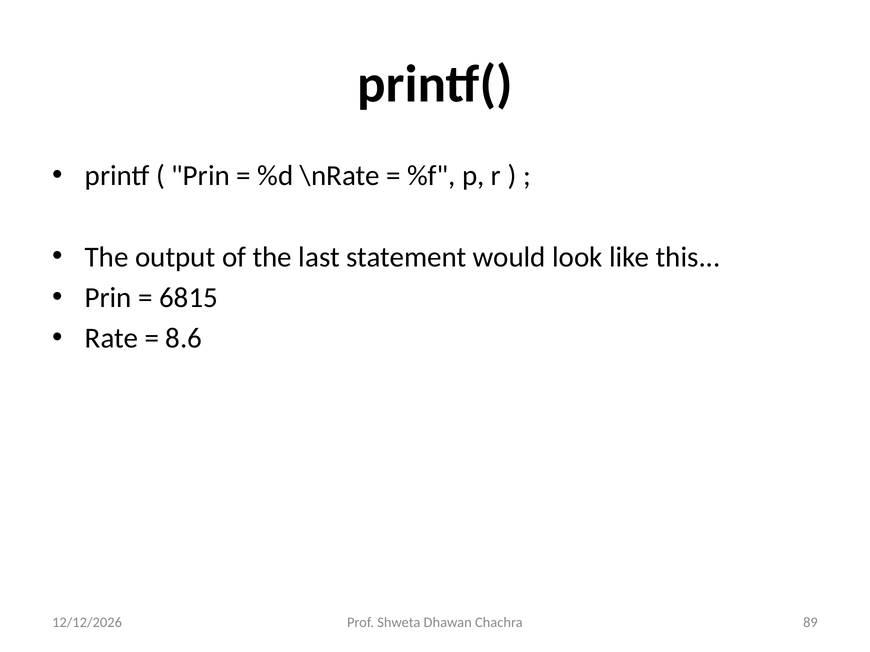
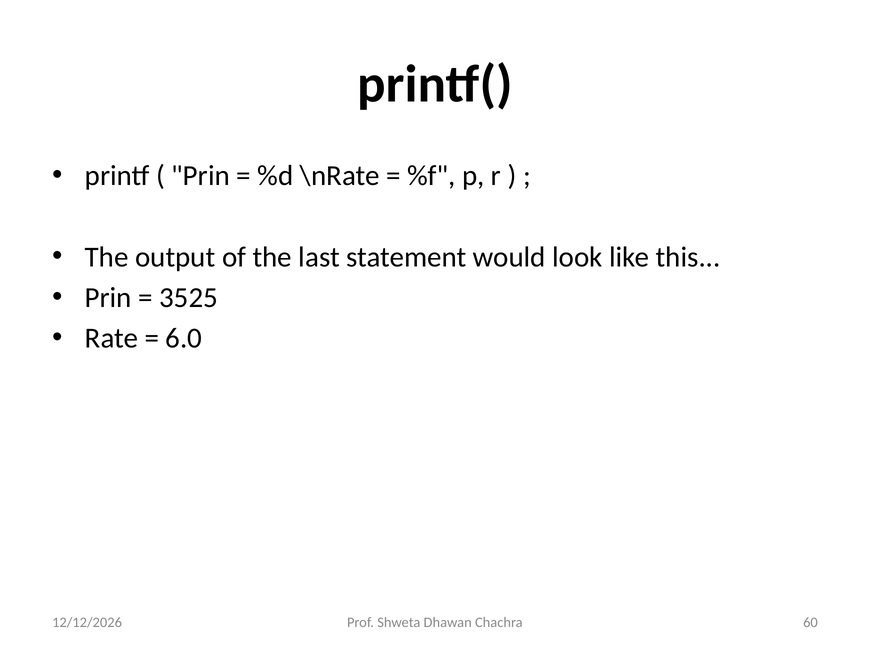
6815: 6815 -> 3525 (189, 298)
8.6: 8.6 -> 6.0 (184, 338)
89: 89 -> 60 (810, 623)
